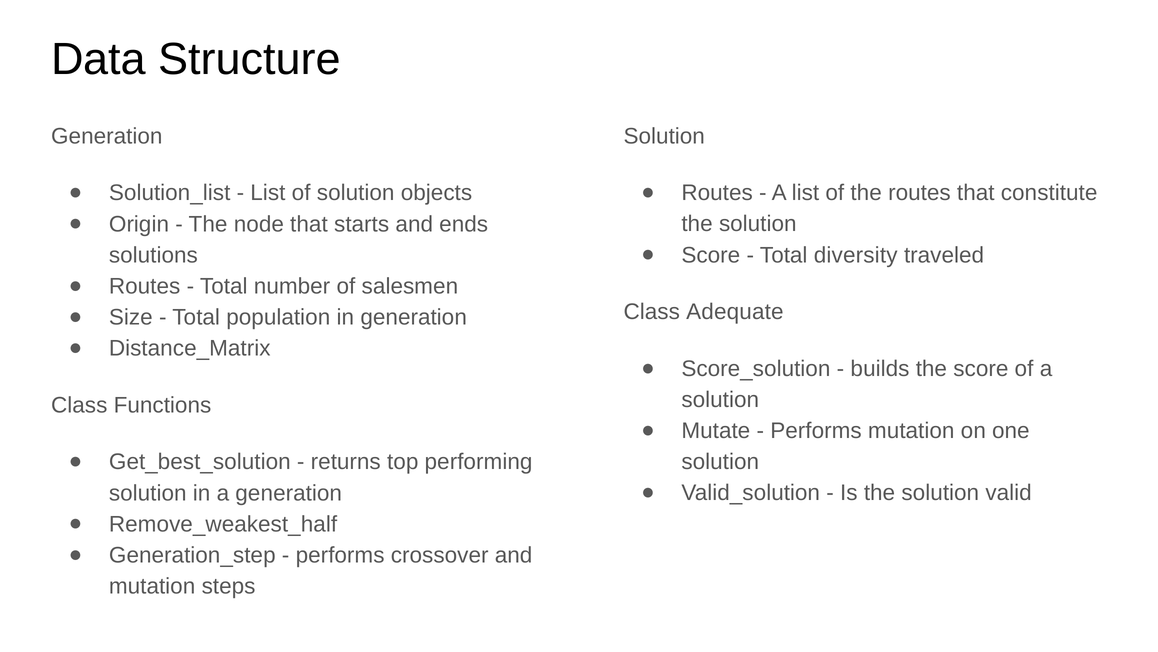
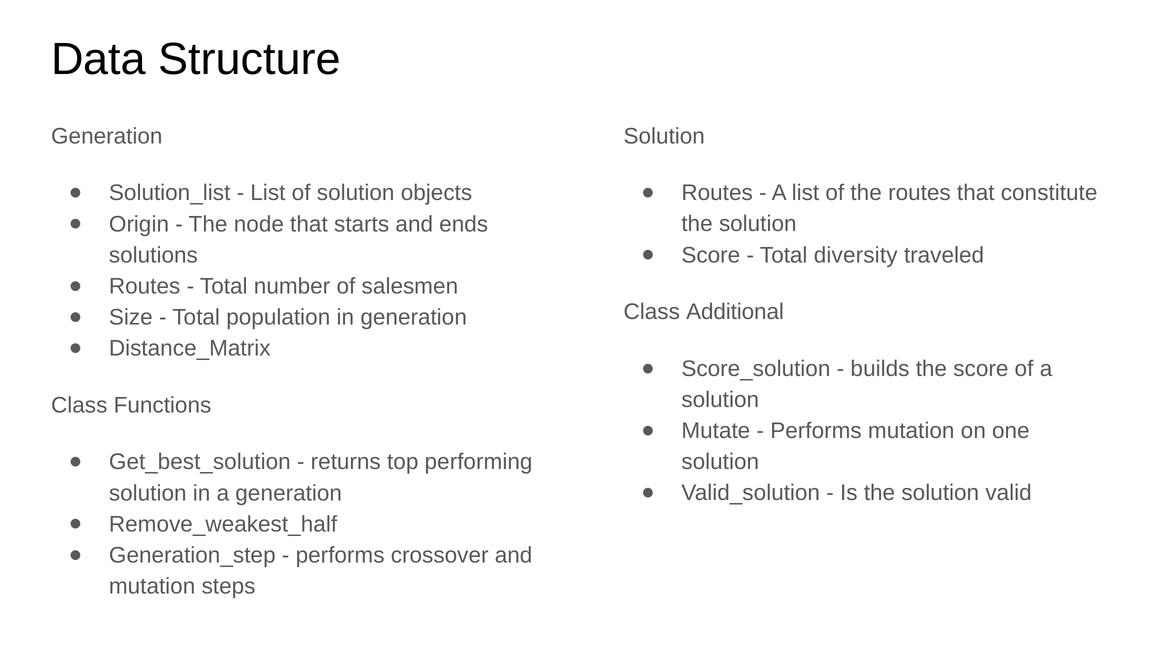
Adequate: Adequate -> Additional (735, 312)
